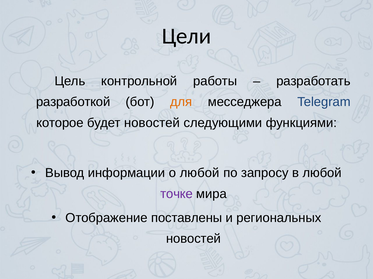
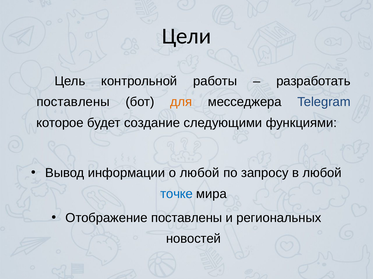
разработкой: разработкой -> поставлены (73, 102)
будет новостей: новостей -> создание (152, 123)
точке colour: purple -> blue (176, 194)
